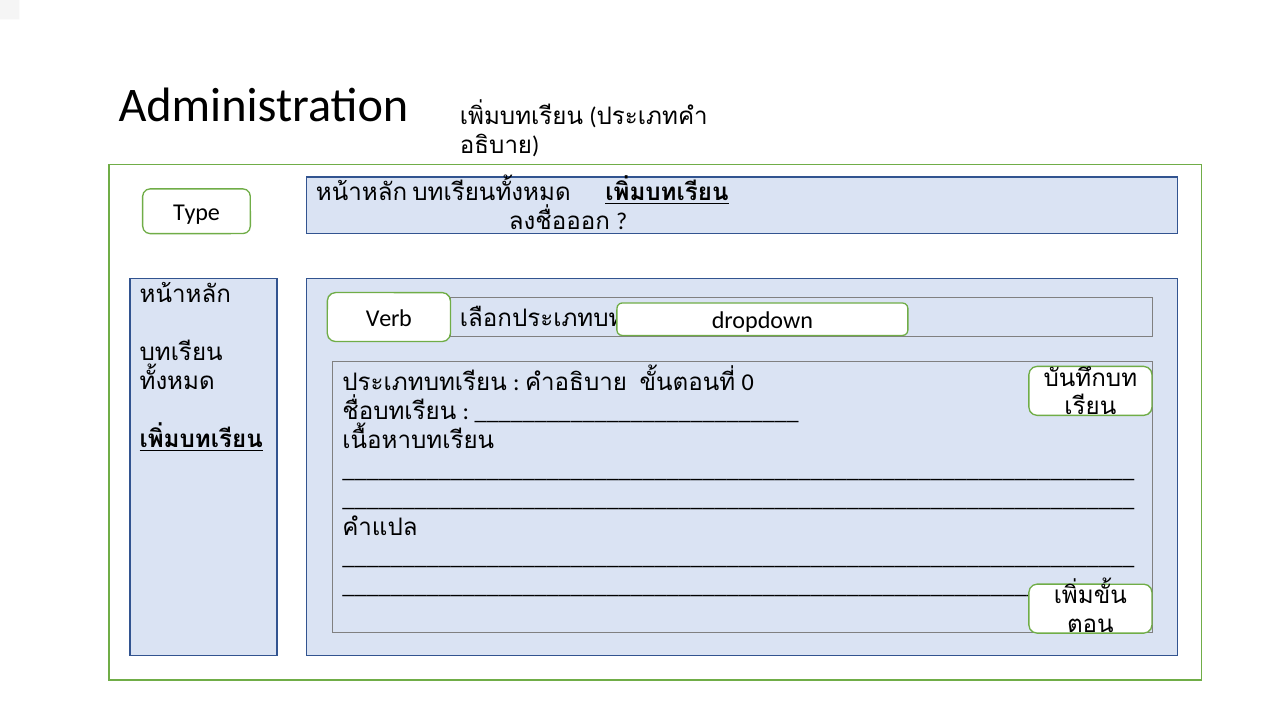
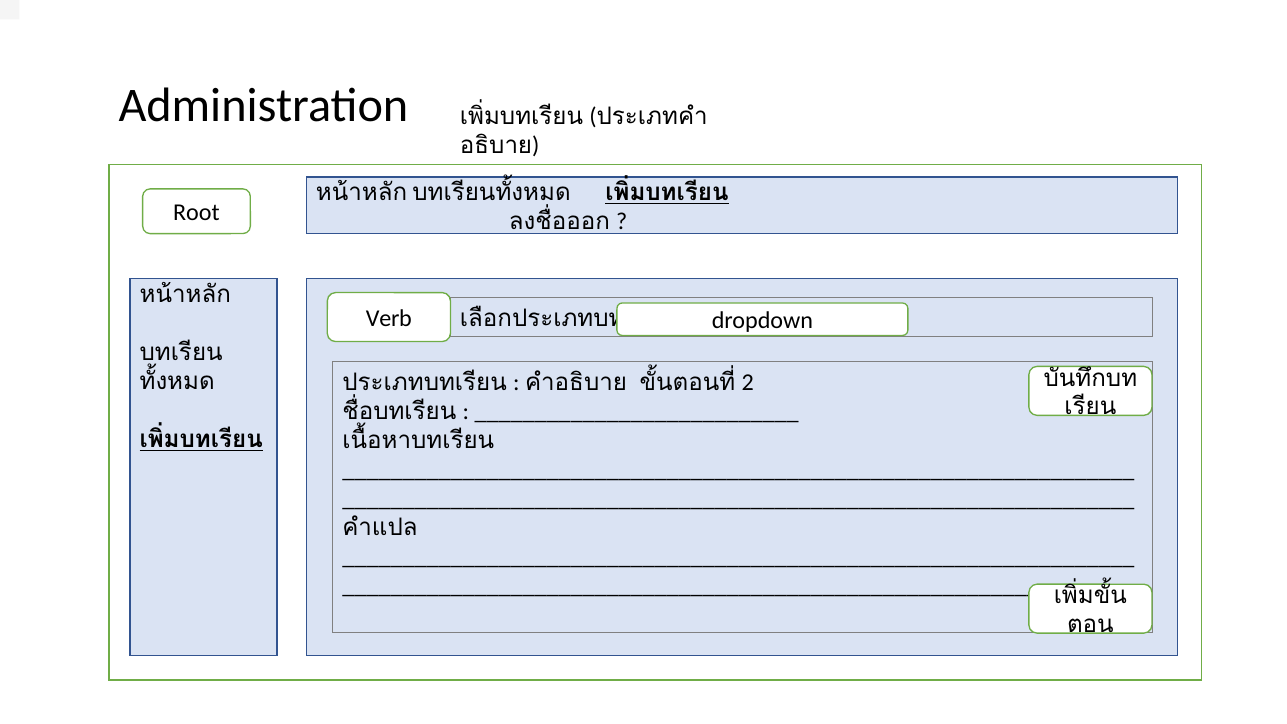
Type: Type -> Root (196, 213)
0: 0 -> 2 (748, 383)
